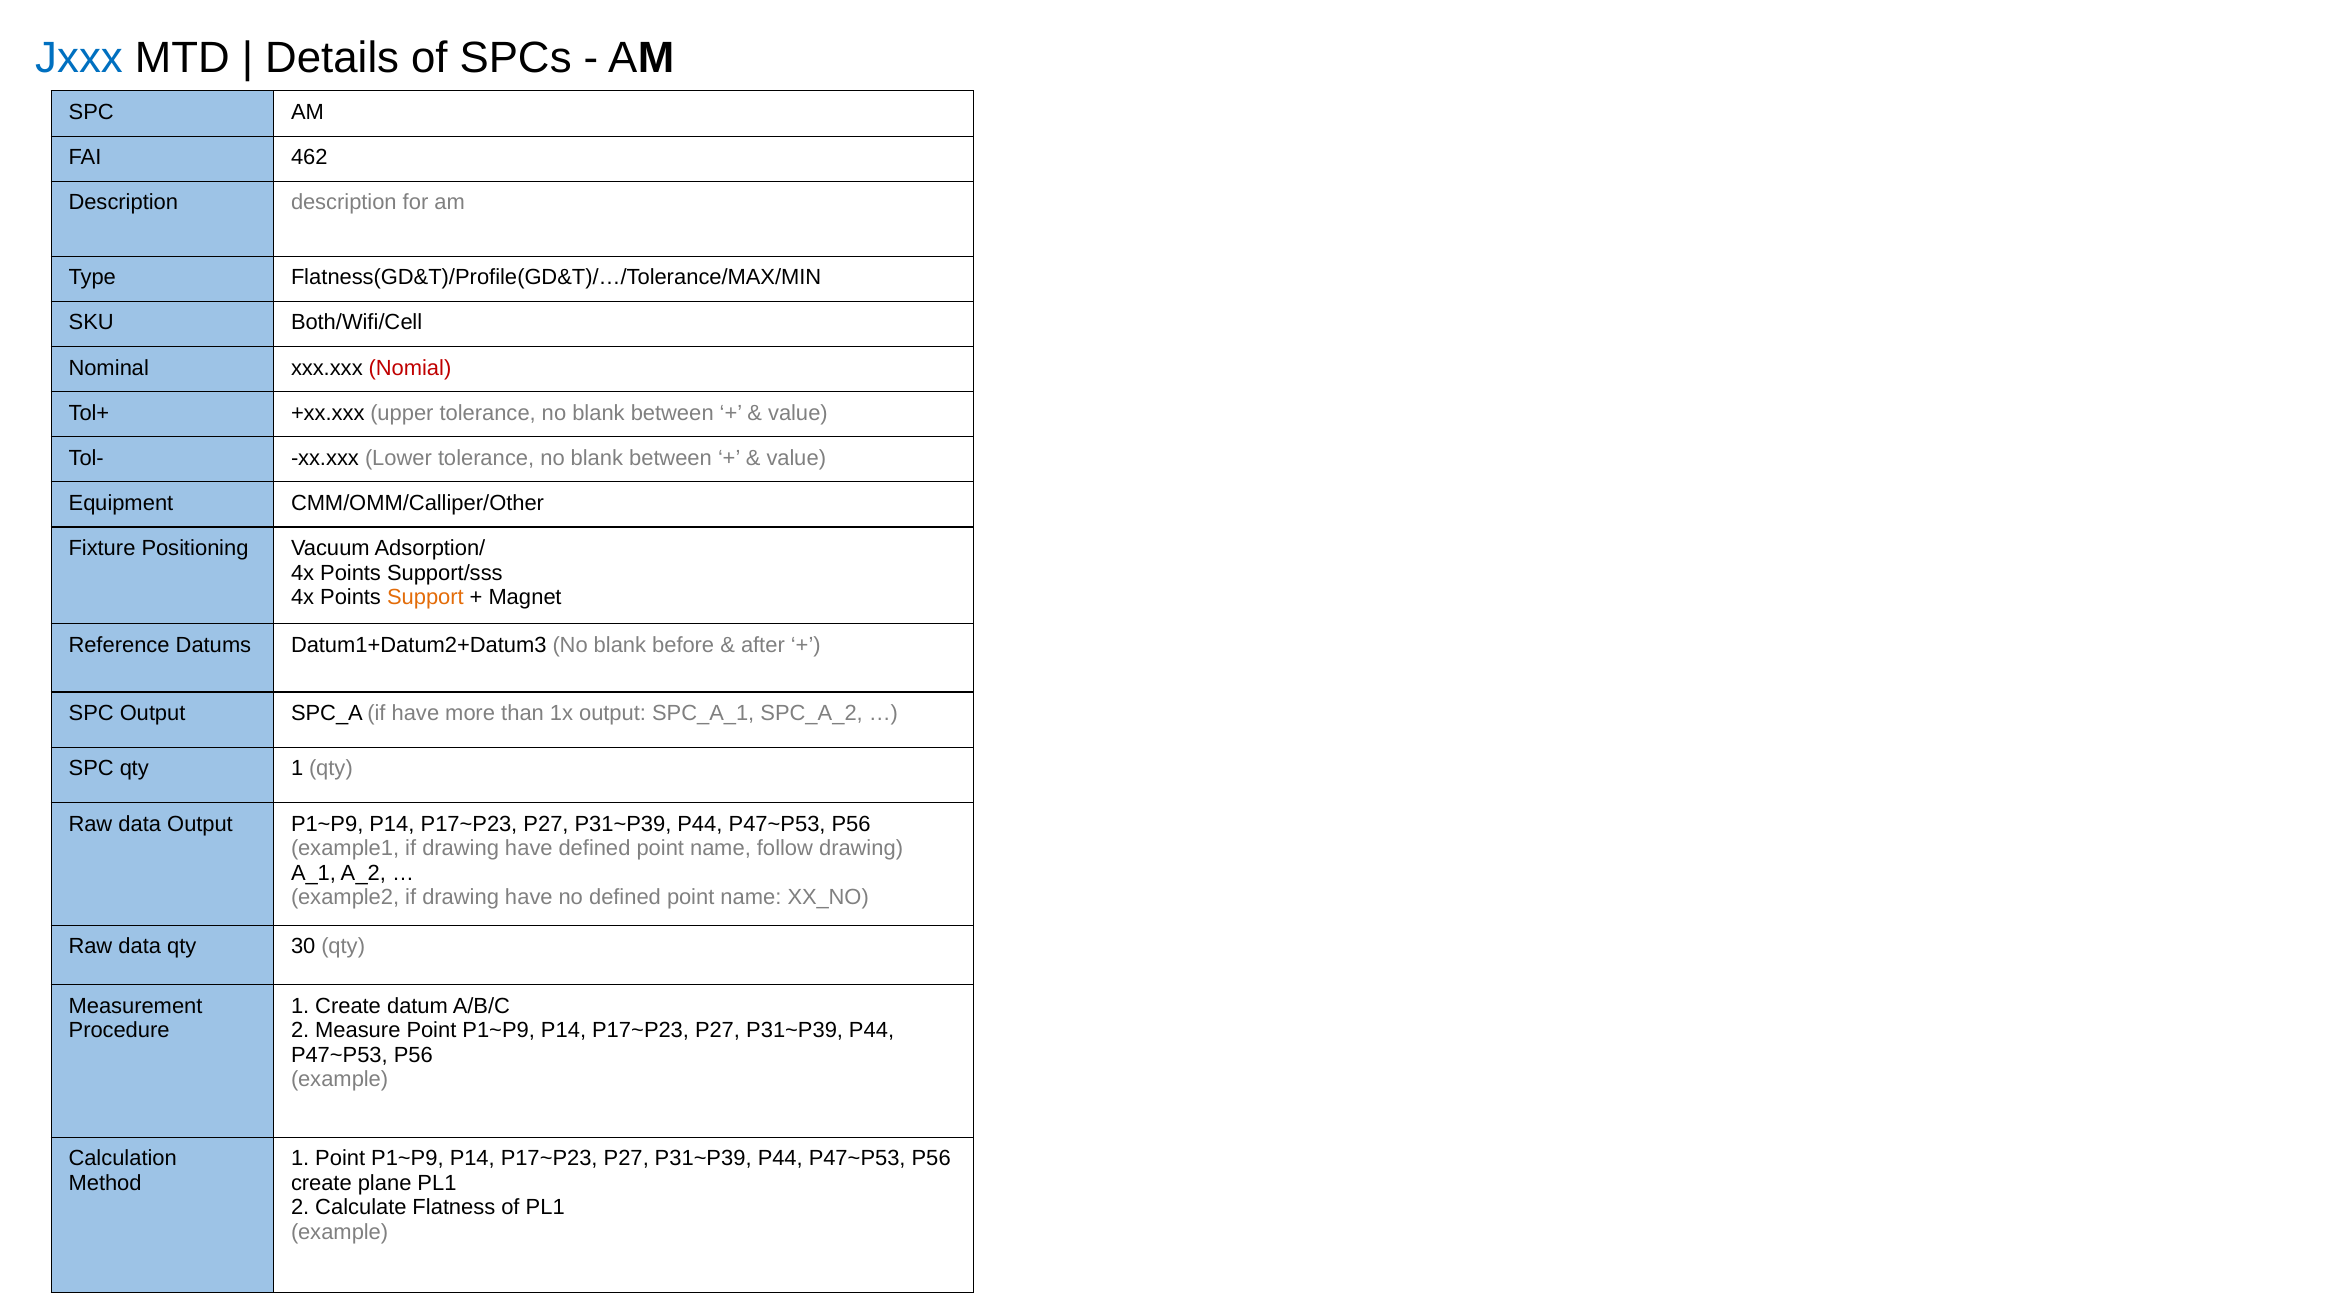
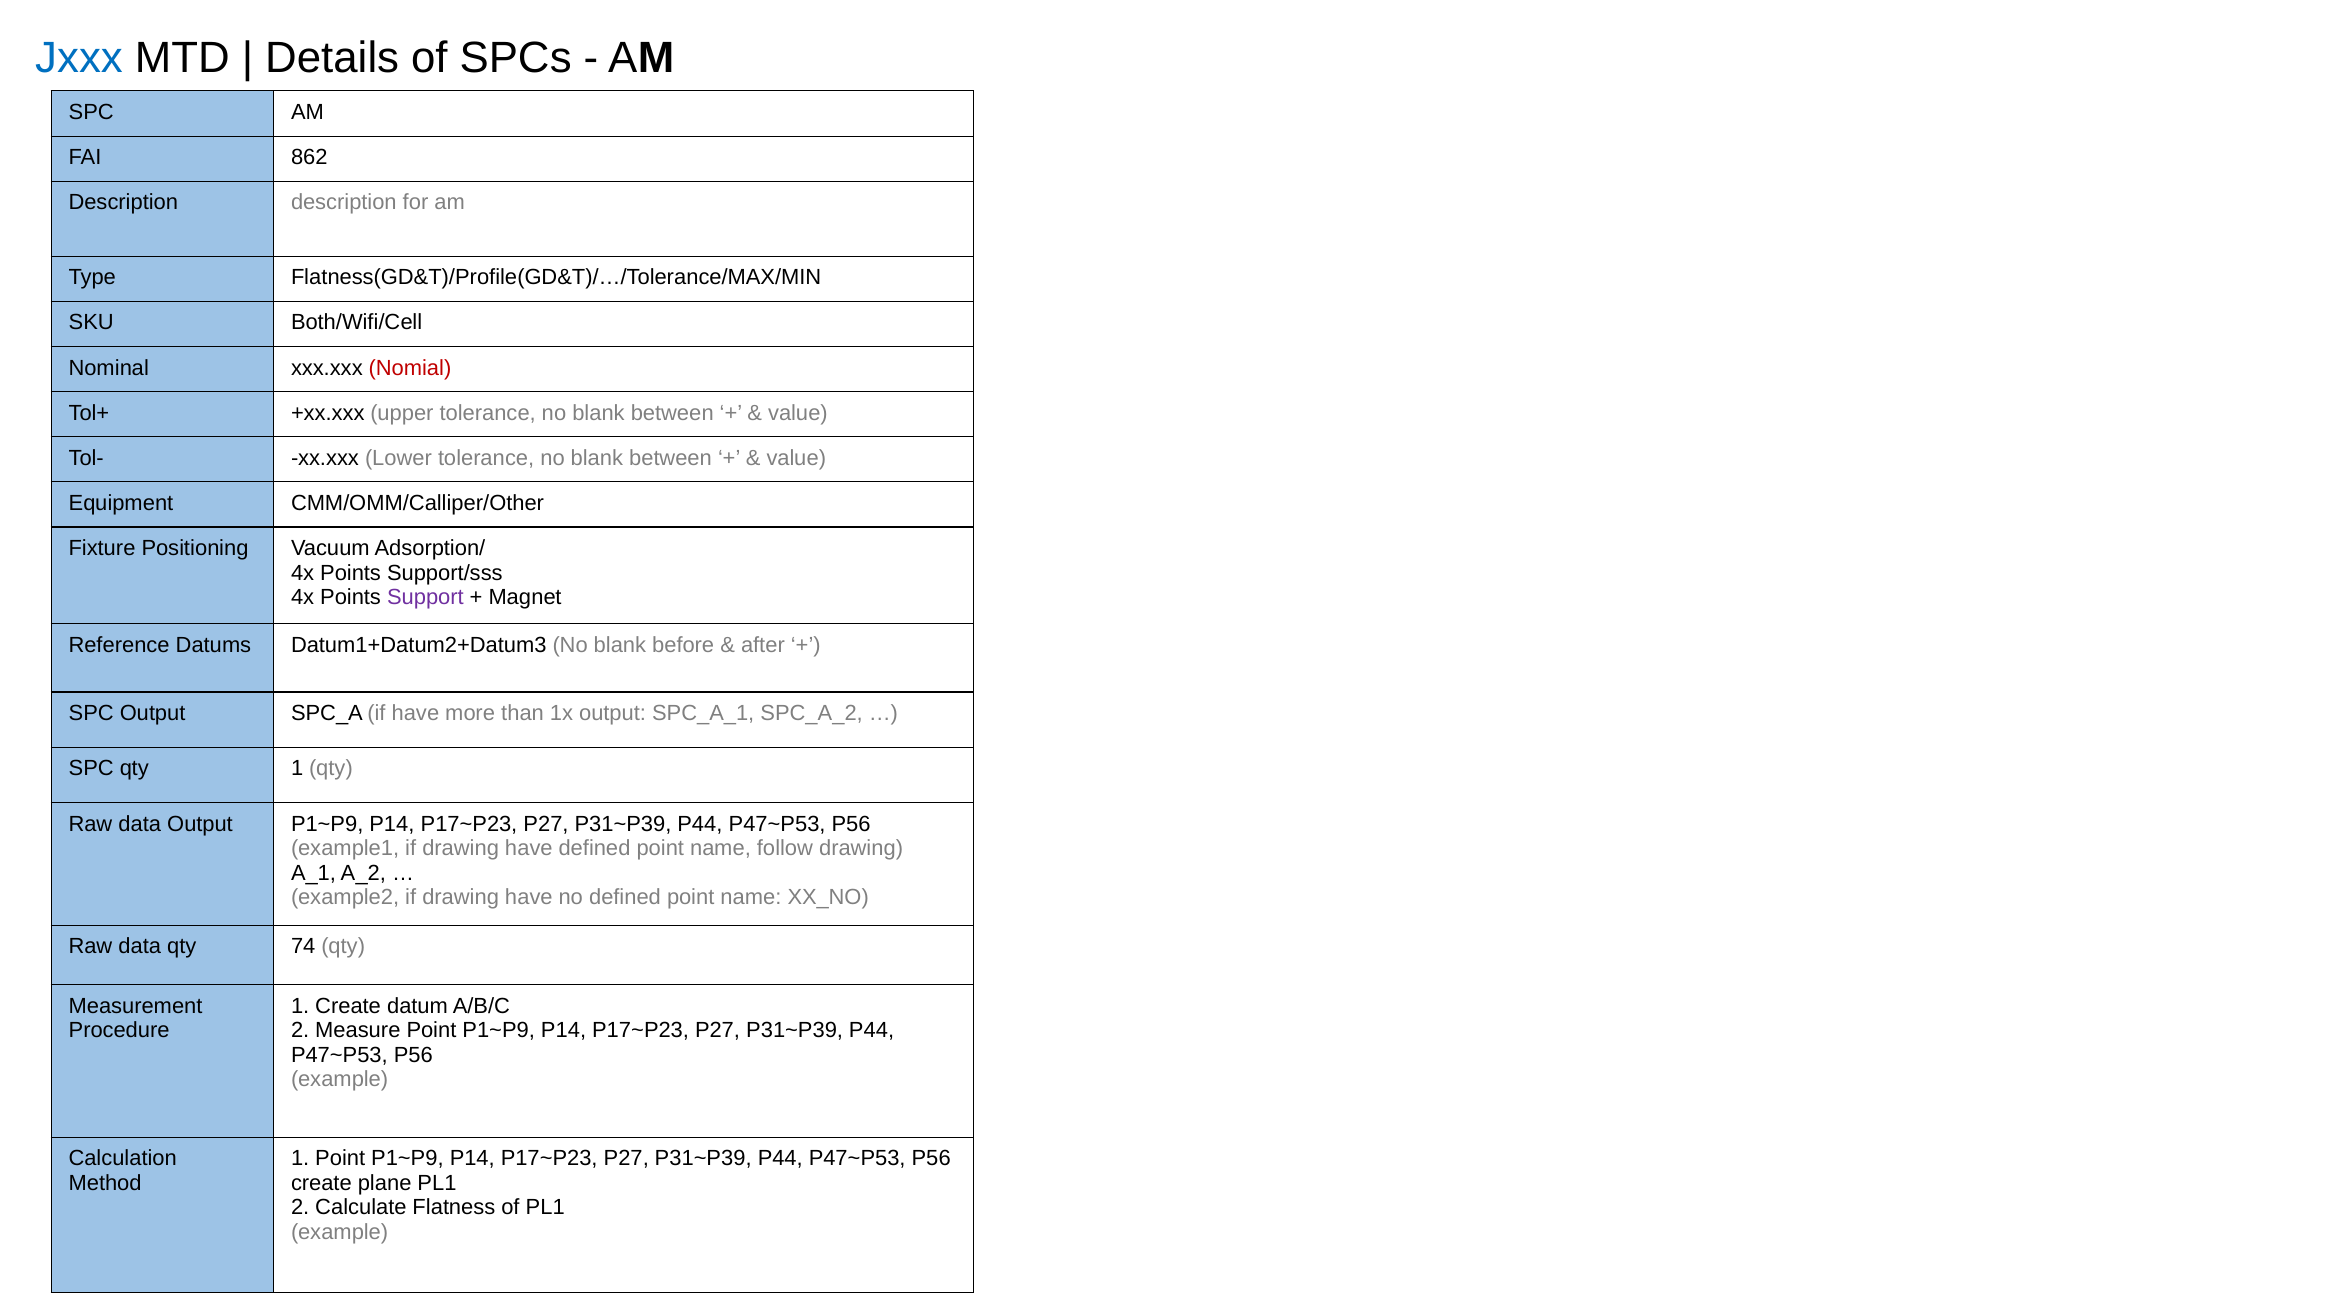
462: 462 -> 862 (309, 157)
Support colour: orange -> purple (425, 598)
30: 30 -> 74 (303, 947)
